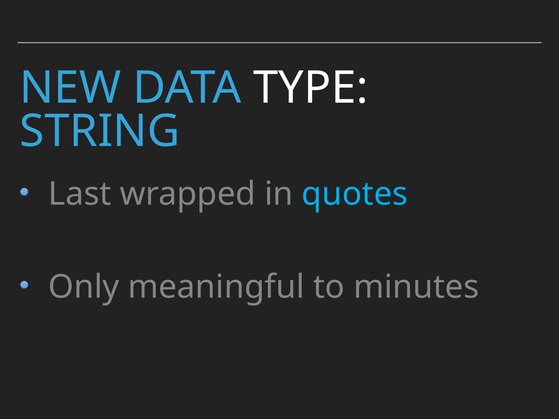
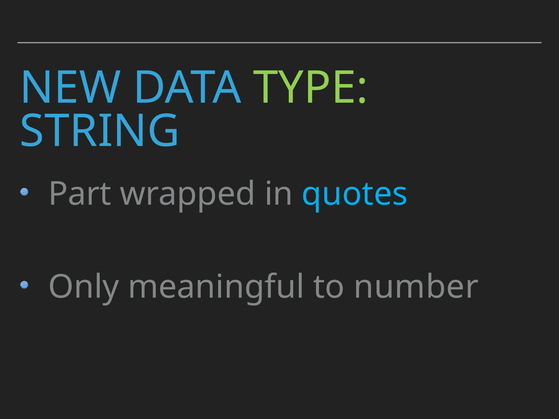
TYPE colour: white -> light green (311, 88)
Last: Last -> Part (80, 194)
minutes: minutes -> number (416, 287)
